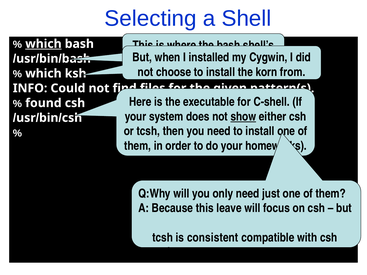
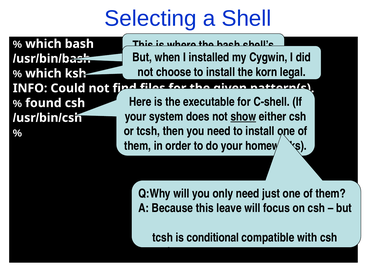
which underline: present -> none (43, 44)
from: from -> legal (293, 72)
consistent: consistent -> conditional (213, 238)
